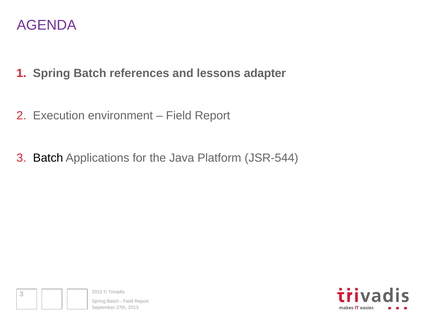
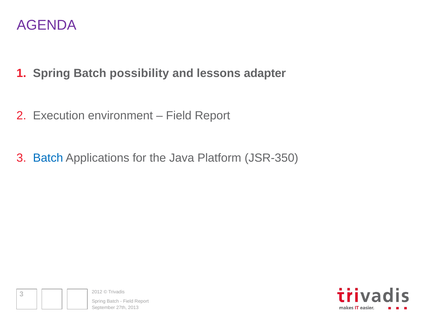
references: references -> possibility (139, 73)
Batch colour: black -> blue (48, 158)
JSR-544: JSR-544 -> JSR-350 (271, 158)
